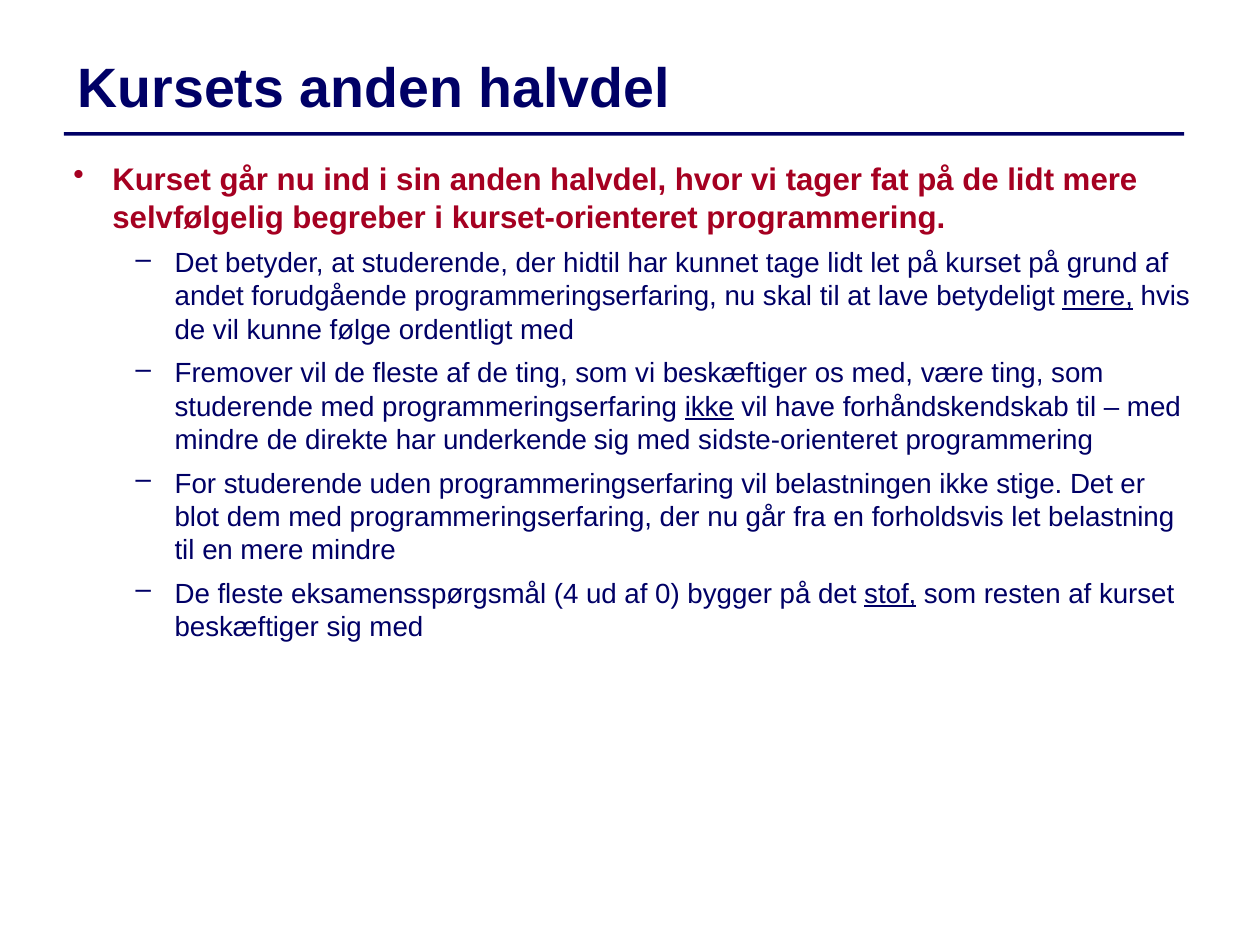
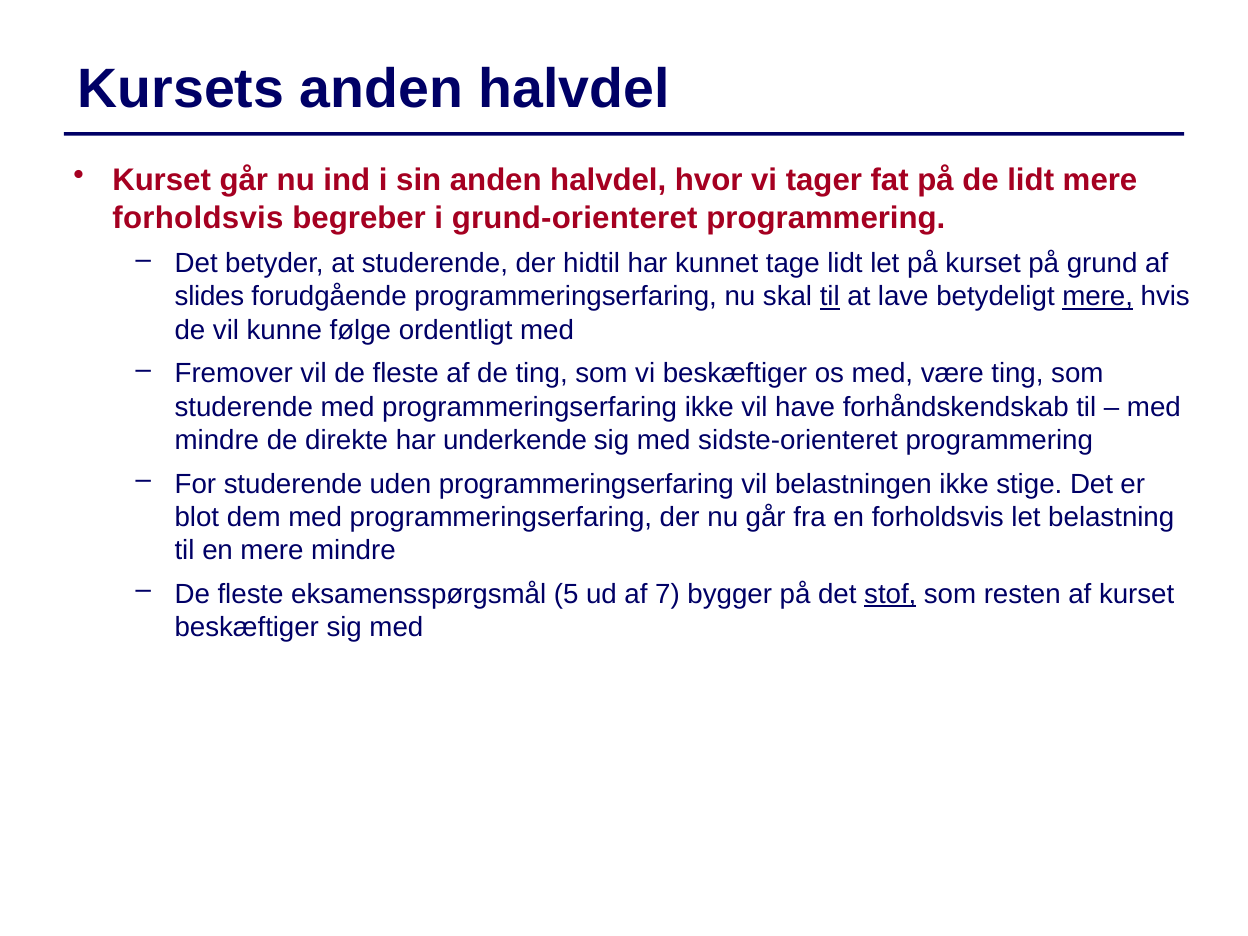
selvfølgelig: selvfølgelig -> forholdsvis (198, 218)
kurset-orienteret: kurset-orienteret -> grund-orienteret (575, 218)
andet: andet -> slides (209, 297)
til underline: none -> present (830, 297)
ikke underline: present -> none (709, 407)
4: 4 -> 5 (566, 594)
0: 0 -> 7 (668, 594)
